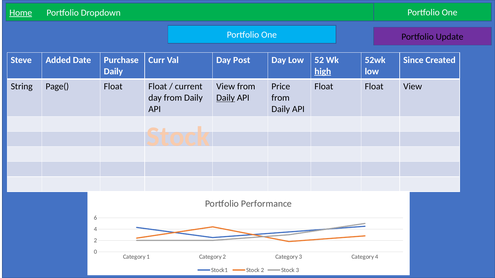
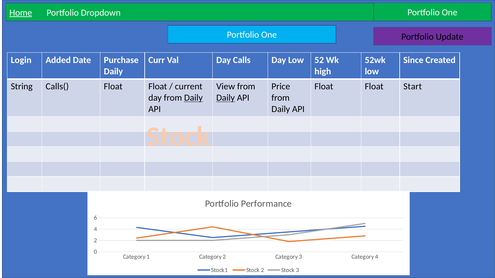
Steve: Steve -> Login (21, 60)
Post: Post -> Calls (242, 60)
high underline: present -> none (323, 72)
Page(: Page( -> Calls( (57, 87)
Float View: View -> Start (413, 87)
Daily underline: none -> present (193, 98)
